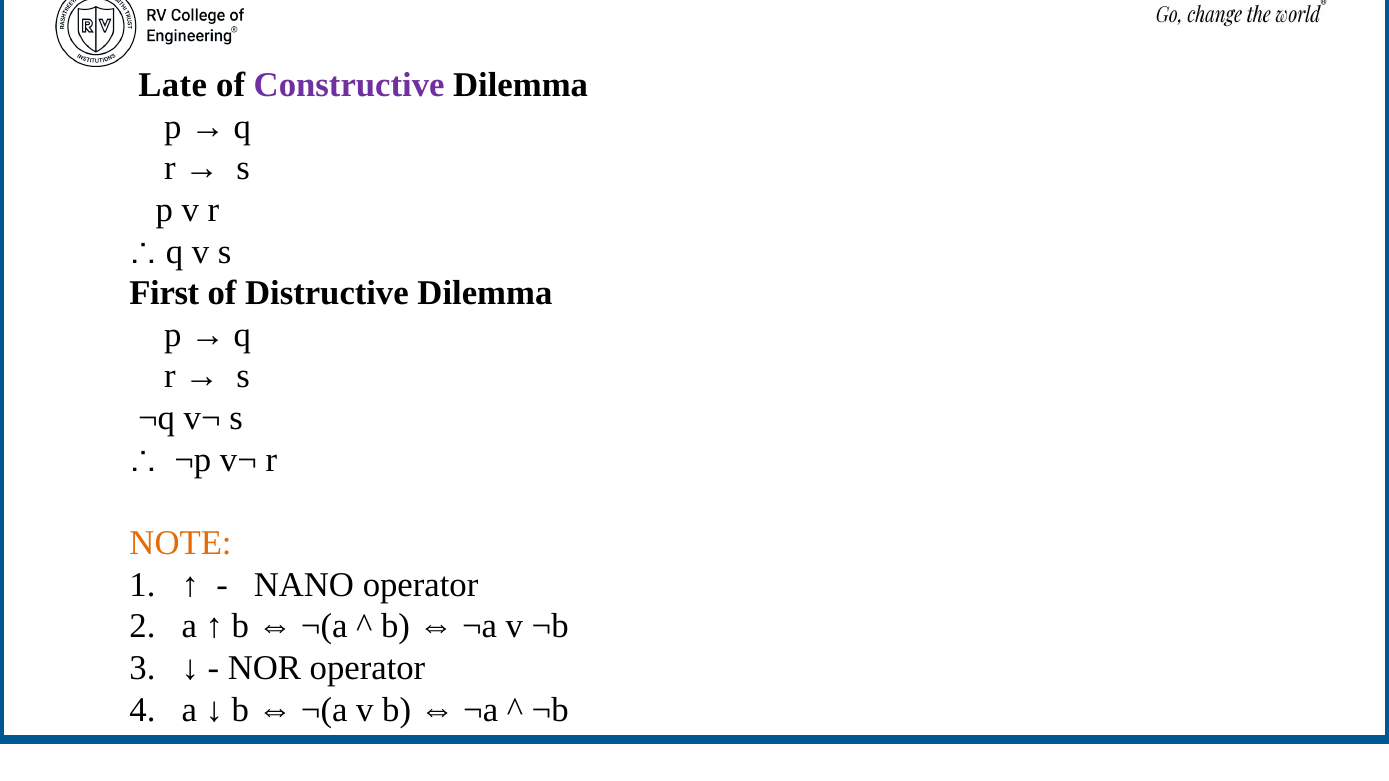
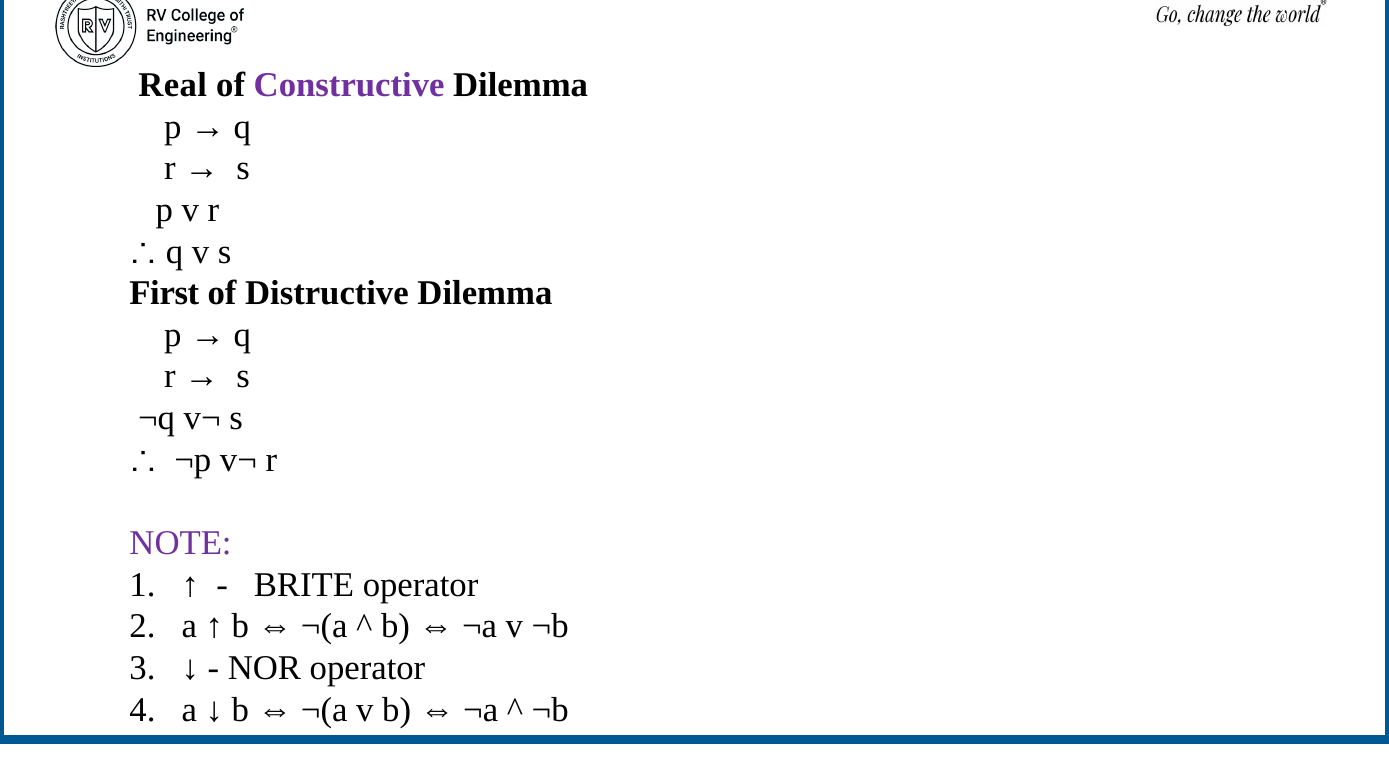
Late: Late -> Real (173, 85)
NOTE colour: orange -> purple (181, 543)
NANO: NANO -> BRITE (304, 585)
